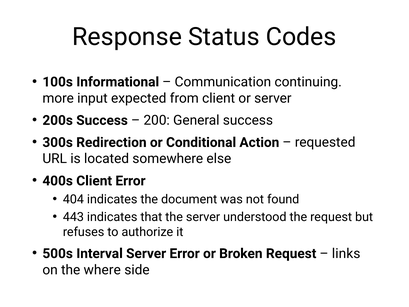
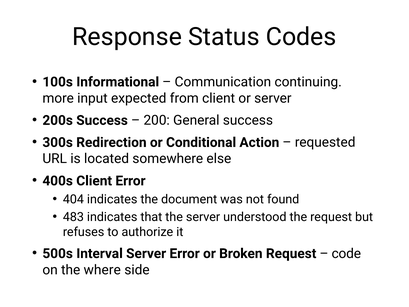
443: 443 -> 483 (73, 217)
links: links -> code (346, 253)
